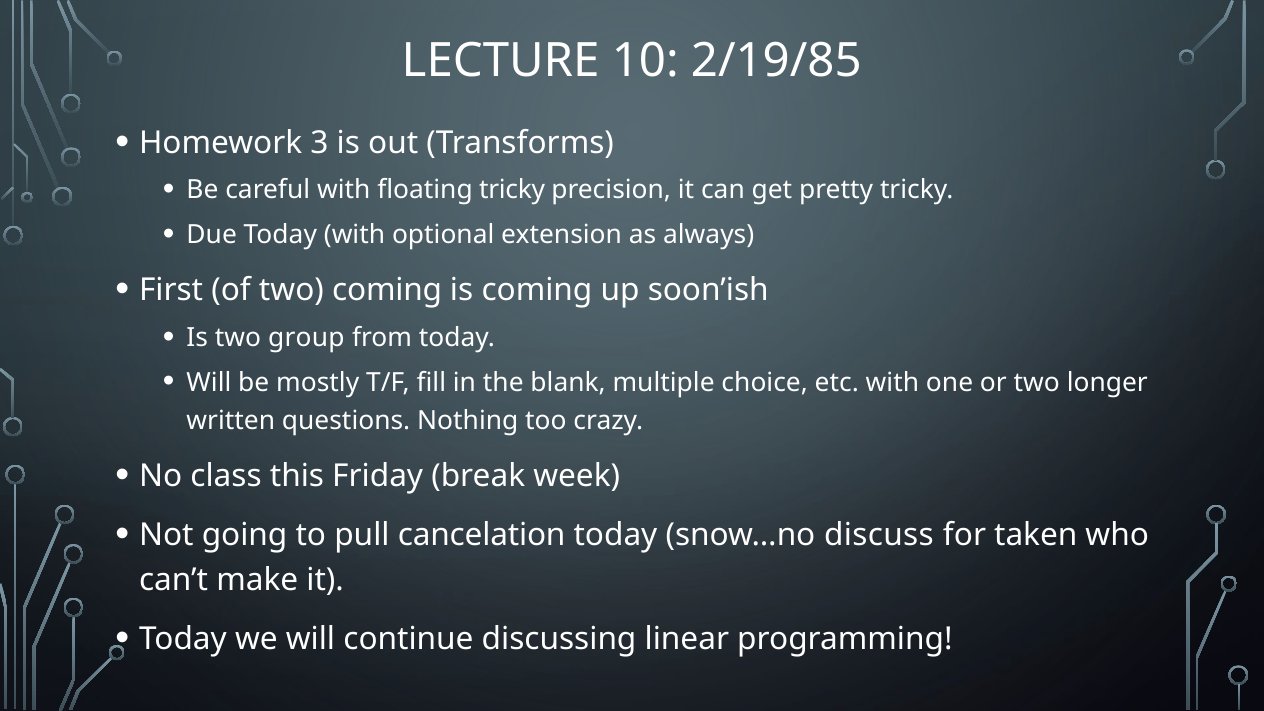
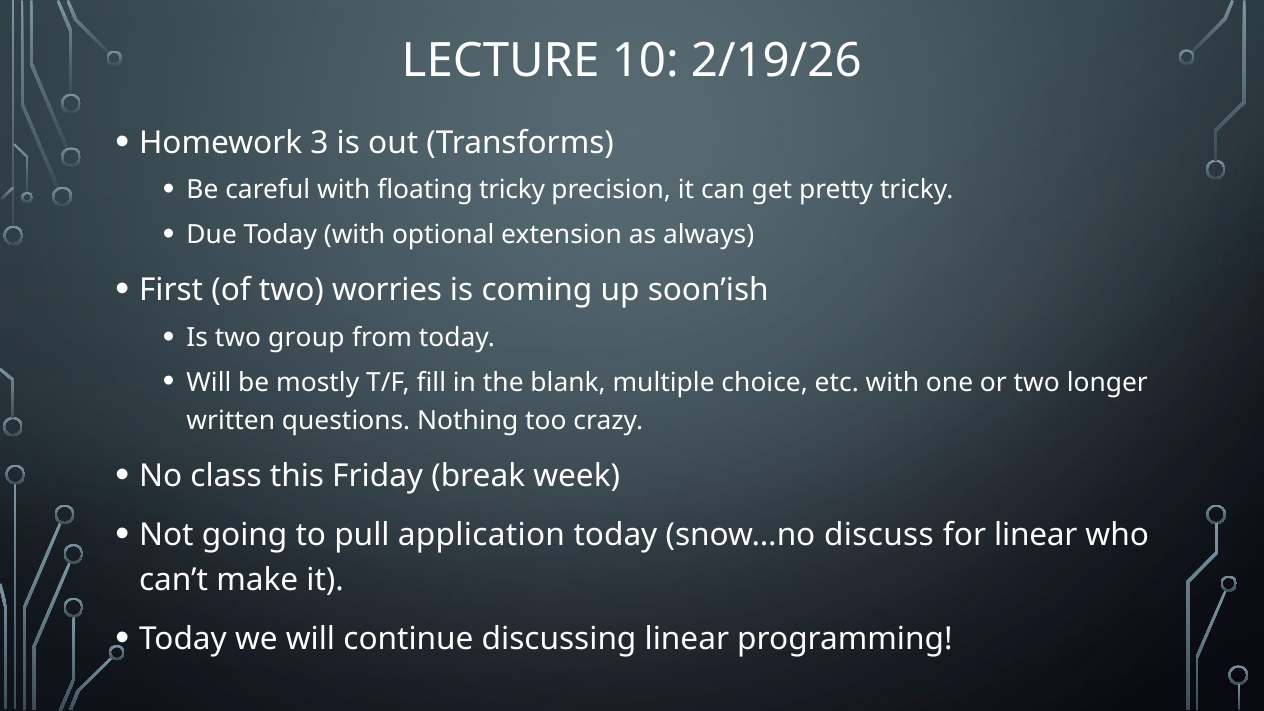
2/19/85: 2/19/85 -> 2/19/26 (776, 61)
two coming: coming -> worries (387, 291)
cancelation: cancelation -> application (481, 535)
for taken: taken -> linear (1036, 535)
